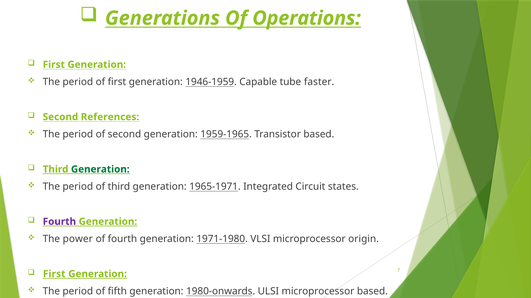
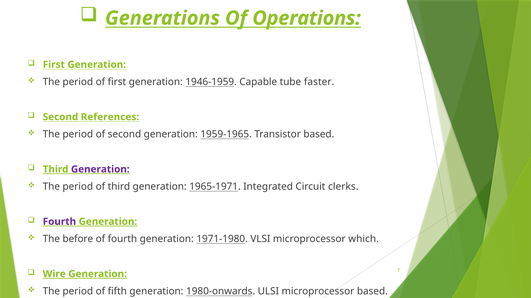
Generation colour: green -> purple (100, 170)
states: states -> clerks (343, 187)
power: power -> before (78, 240)
origin: origin -> which (364, 240)
First: First -> Wire (54, 275)
